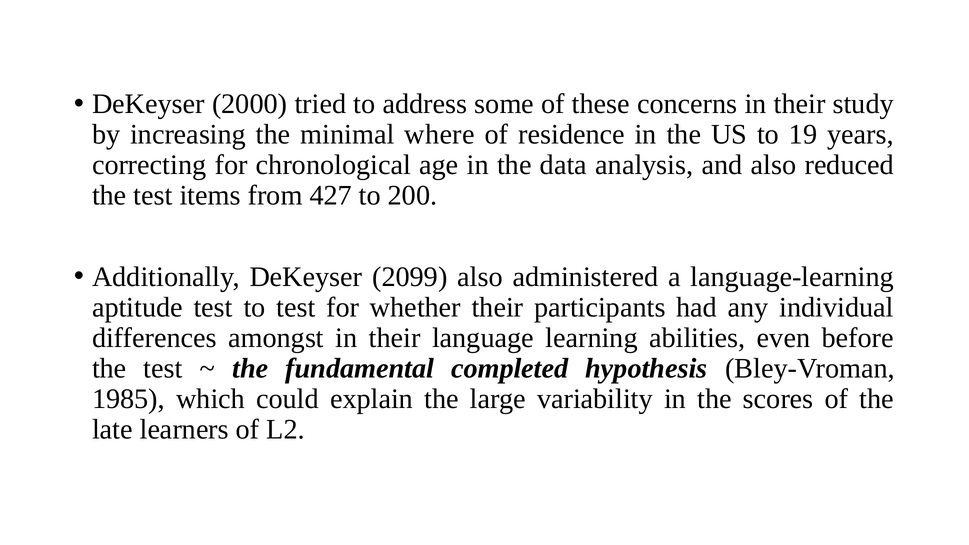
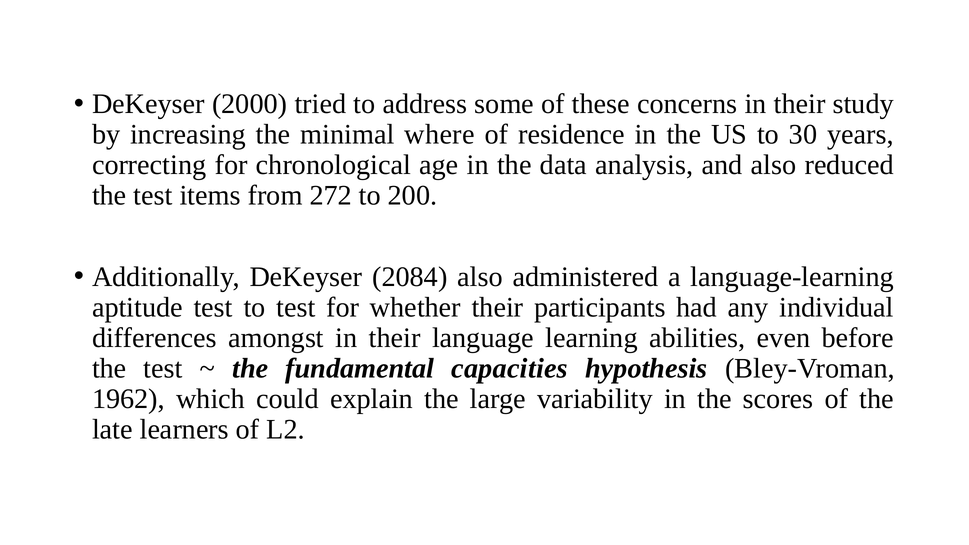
19: 19 -> 30 (803, 134)
427: 427 -> 272 (331, 195)
2099: 2099 -> 2084 (410, 277)
completed: completed -> capacities (510, 368)
1985: 1985 -> 1962 (128, 399)
